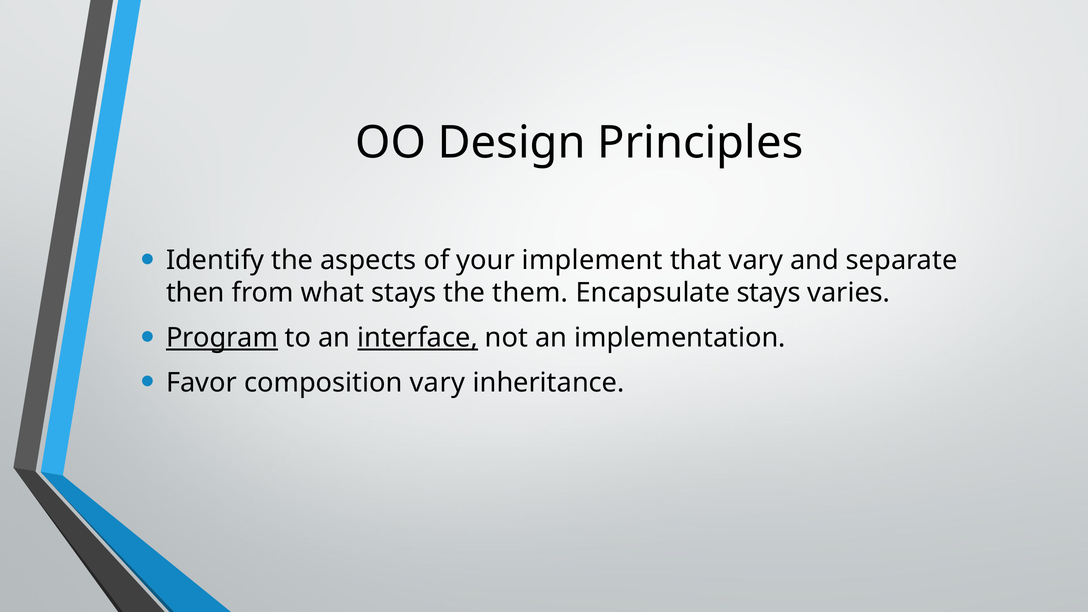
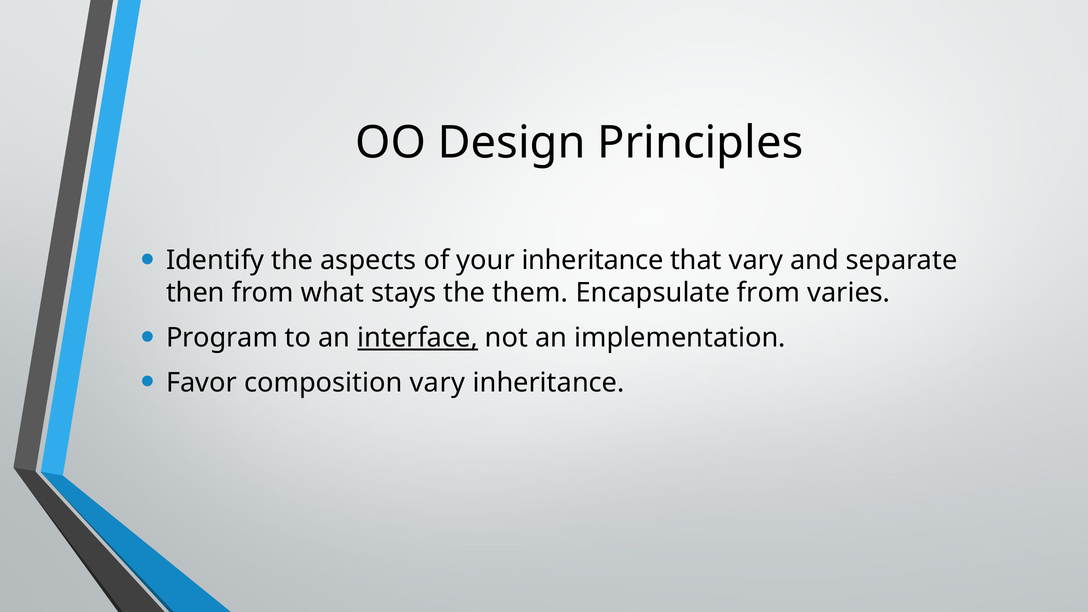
your implement: implement -> inheritance (593, 260)
Encapsulate stays: stays -> from (768, 293)
Program underline: present -> none (222, 338)
